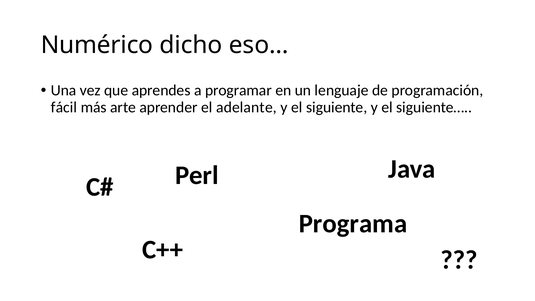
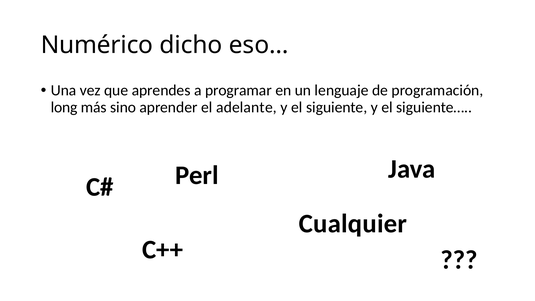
fácil: fácil -> long (64, 107)
arte: arte -> sino (123, 107)
Programa: Programa -> Cualquier (353, 224)
